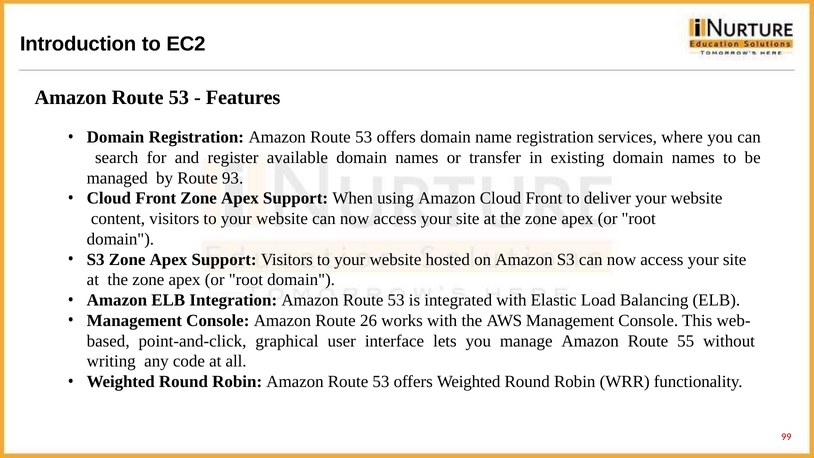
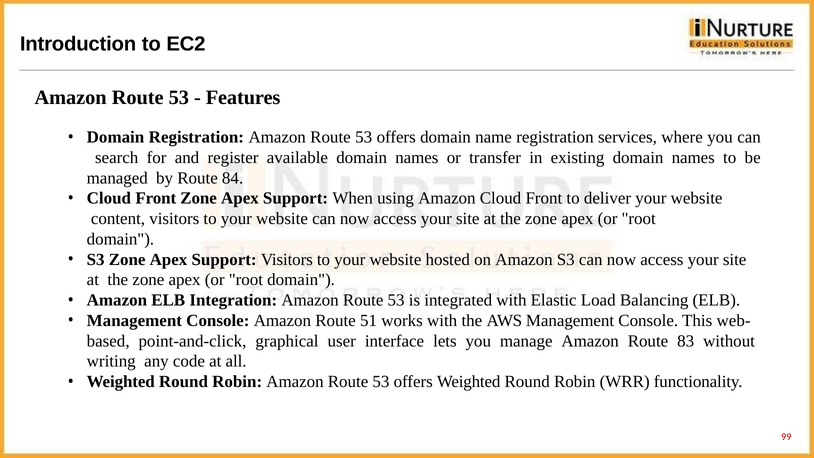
93: 93 -> 84 (233, 178)
26: 26 -> 51 (369, 320)
55: 55 -> 83 (686, 341)
